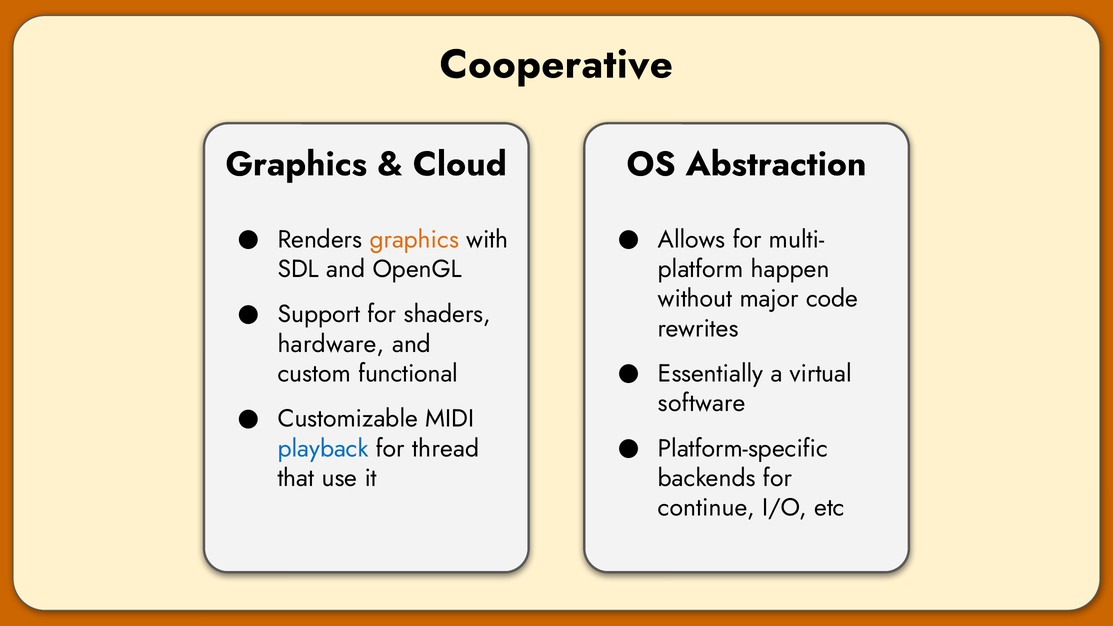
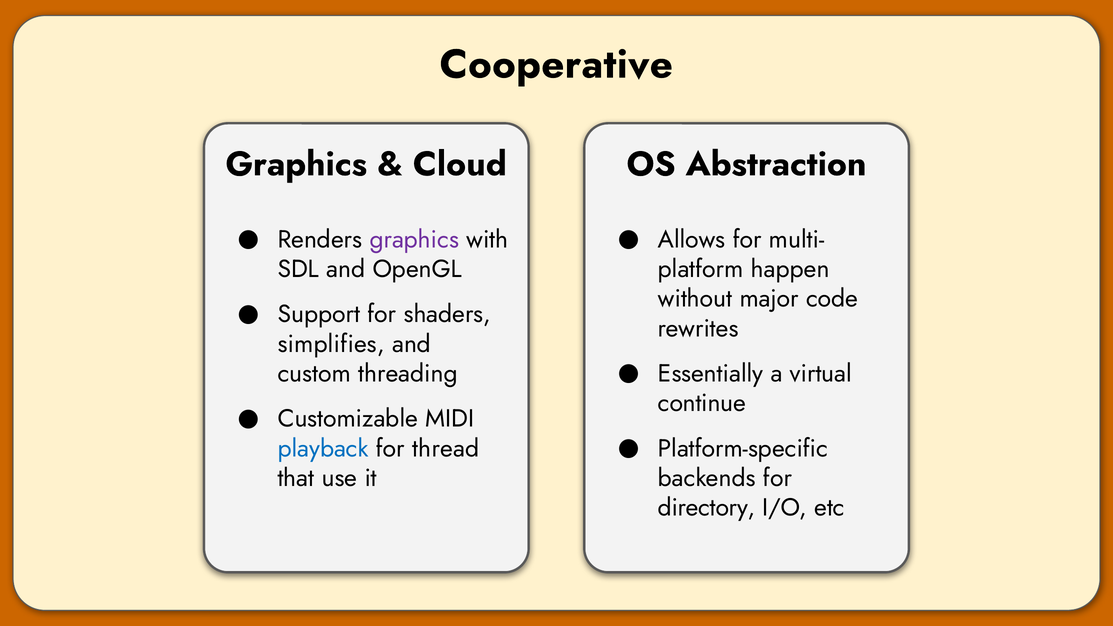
graphics colour: orange -> purple (414, 240)
hardware: hardware -> simplifies (331, 344)
functional: functional -> threading (408, 374)
software: software -> continue (702, 403)
continue: continue -> directory (707, 508)
